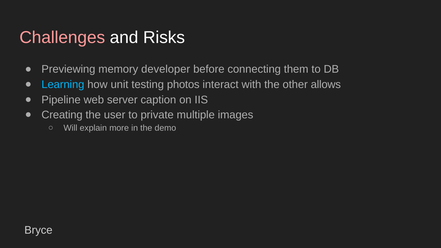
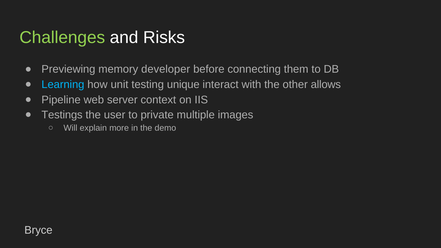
Challenges colour: pink -> light green (62, 37)
photos: photos -> unique (183, 85)
caption: caption -> context (158, 100)
Creating: Creating -> Testings (62, 115)
